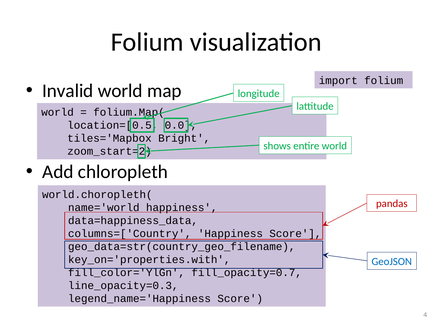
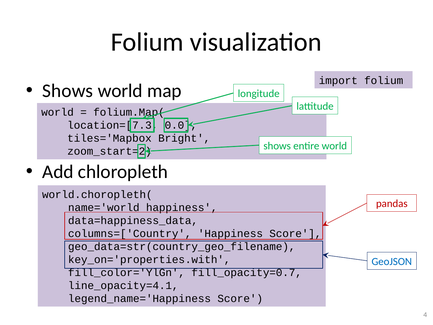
Invalid: Invalid -> Shows (68, 91)
location=[0.5: location=[0.5 -> location=[7.3 (113, 125)
line_opacity=0.3: line_opacity=0.3 -> line_opacity=4.1 (123, 285)
